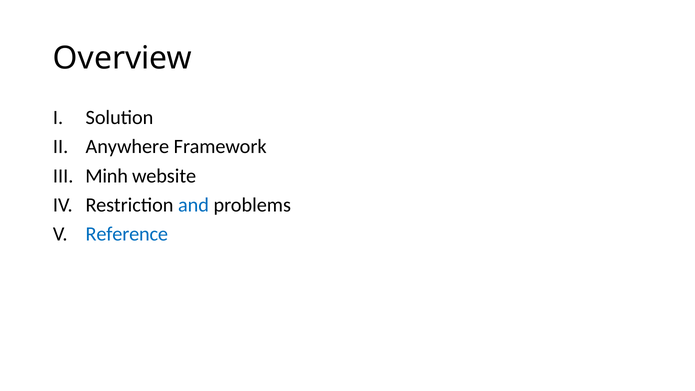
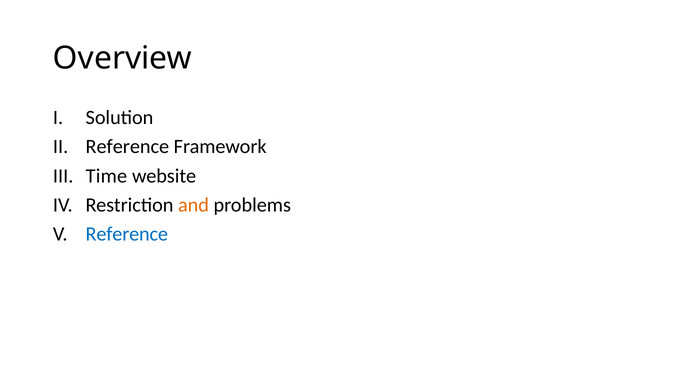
Anywhere: Anywhere -> Reference (127, 147)
Minh: Minh -> Time (106, 176)
and colour: blue -> orange (194, 205)
